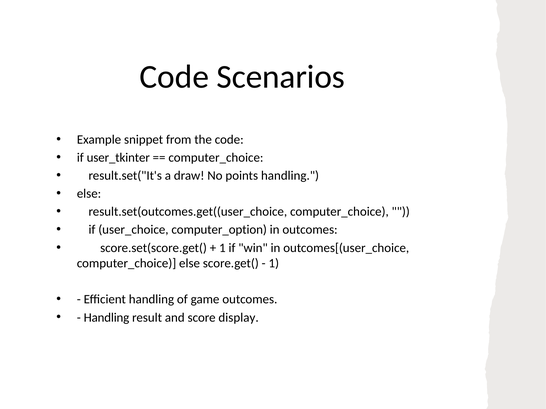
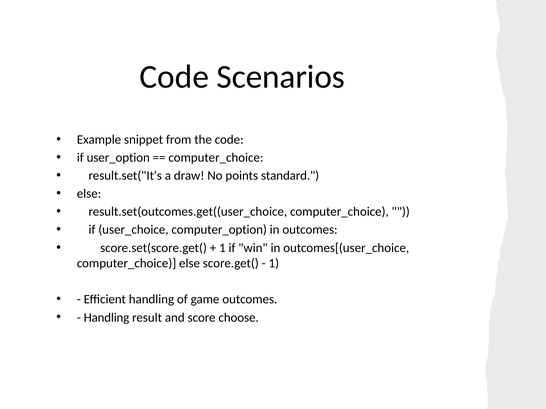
user_tkinter: user_tkinter -> user_option (118, 158)
points handling: handling -> standard (290, 176)
display: display -> choose (239, 318)
